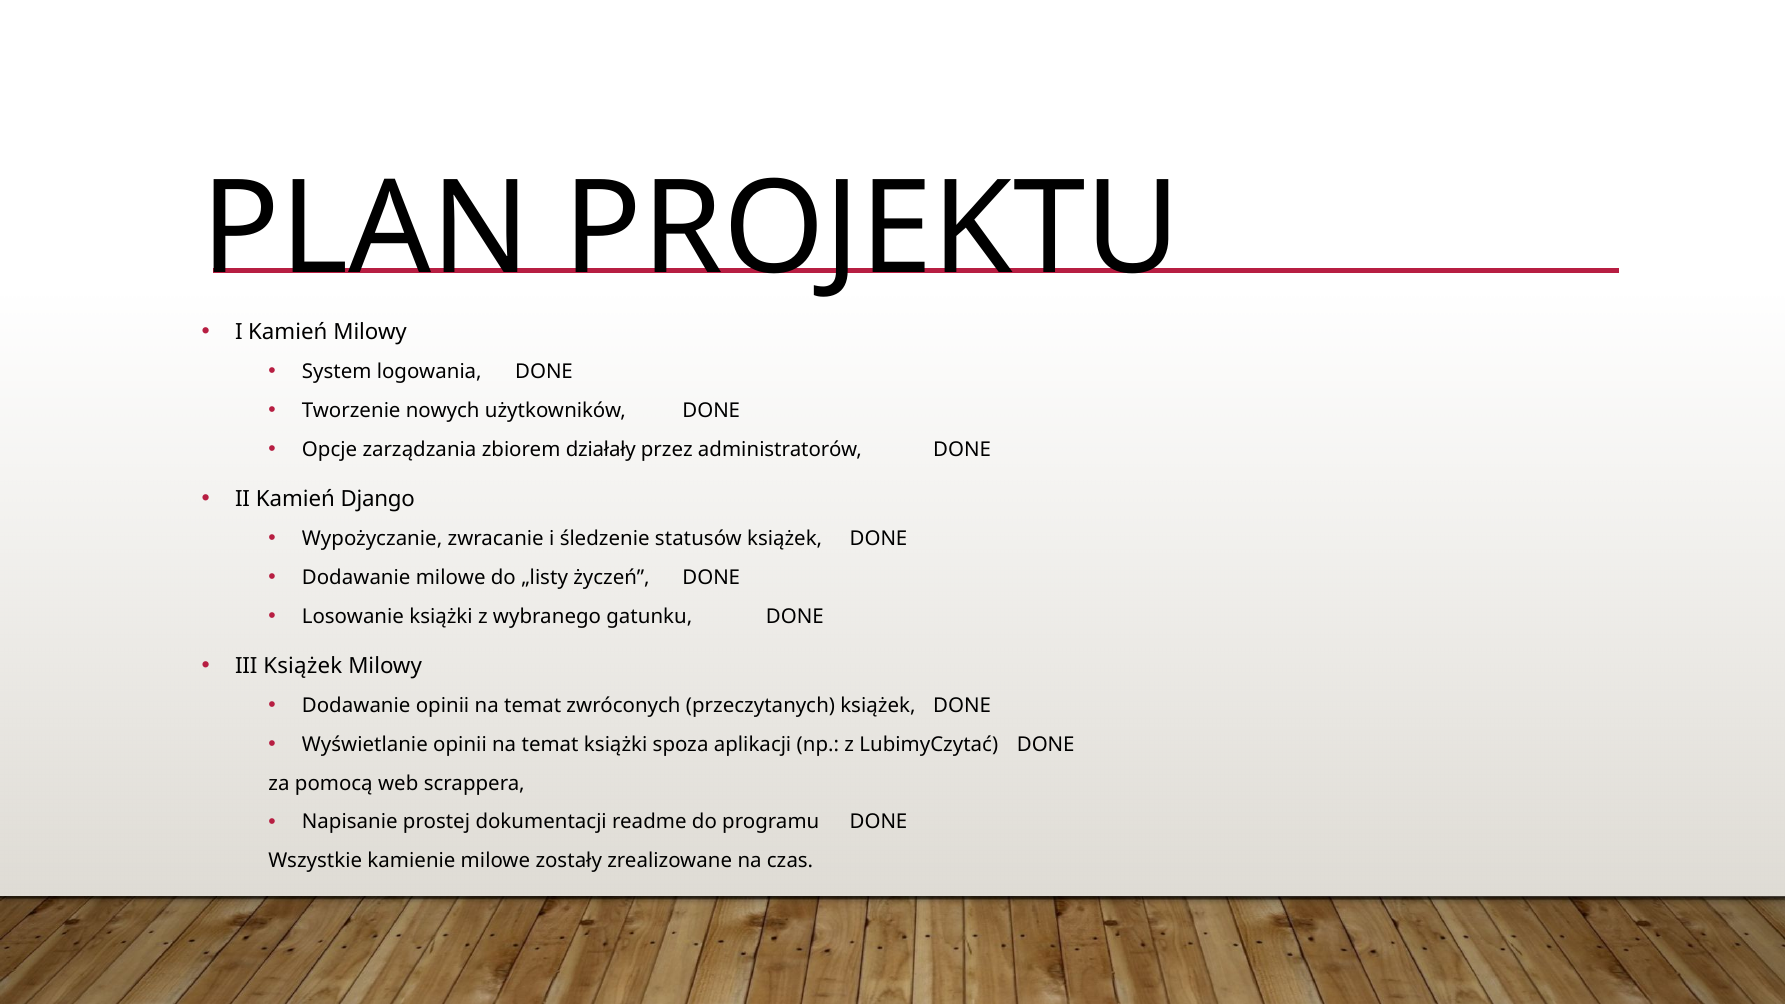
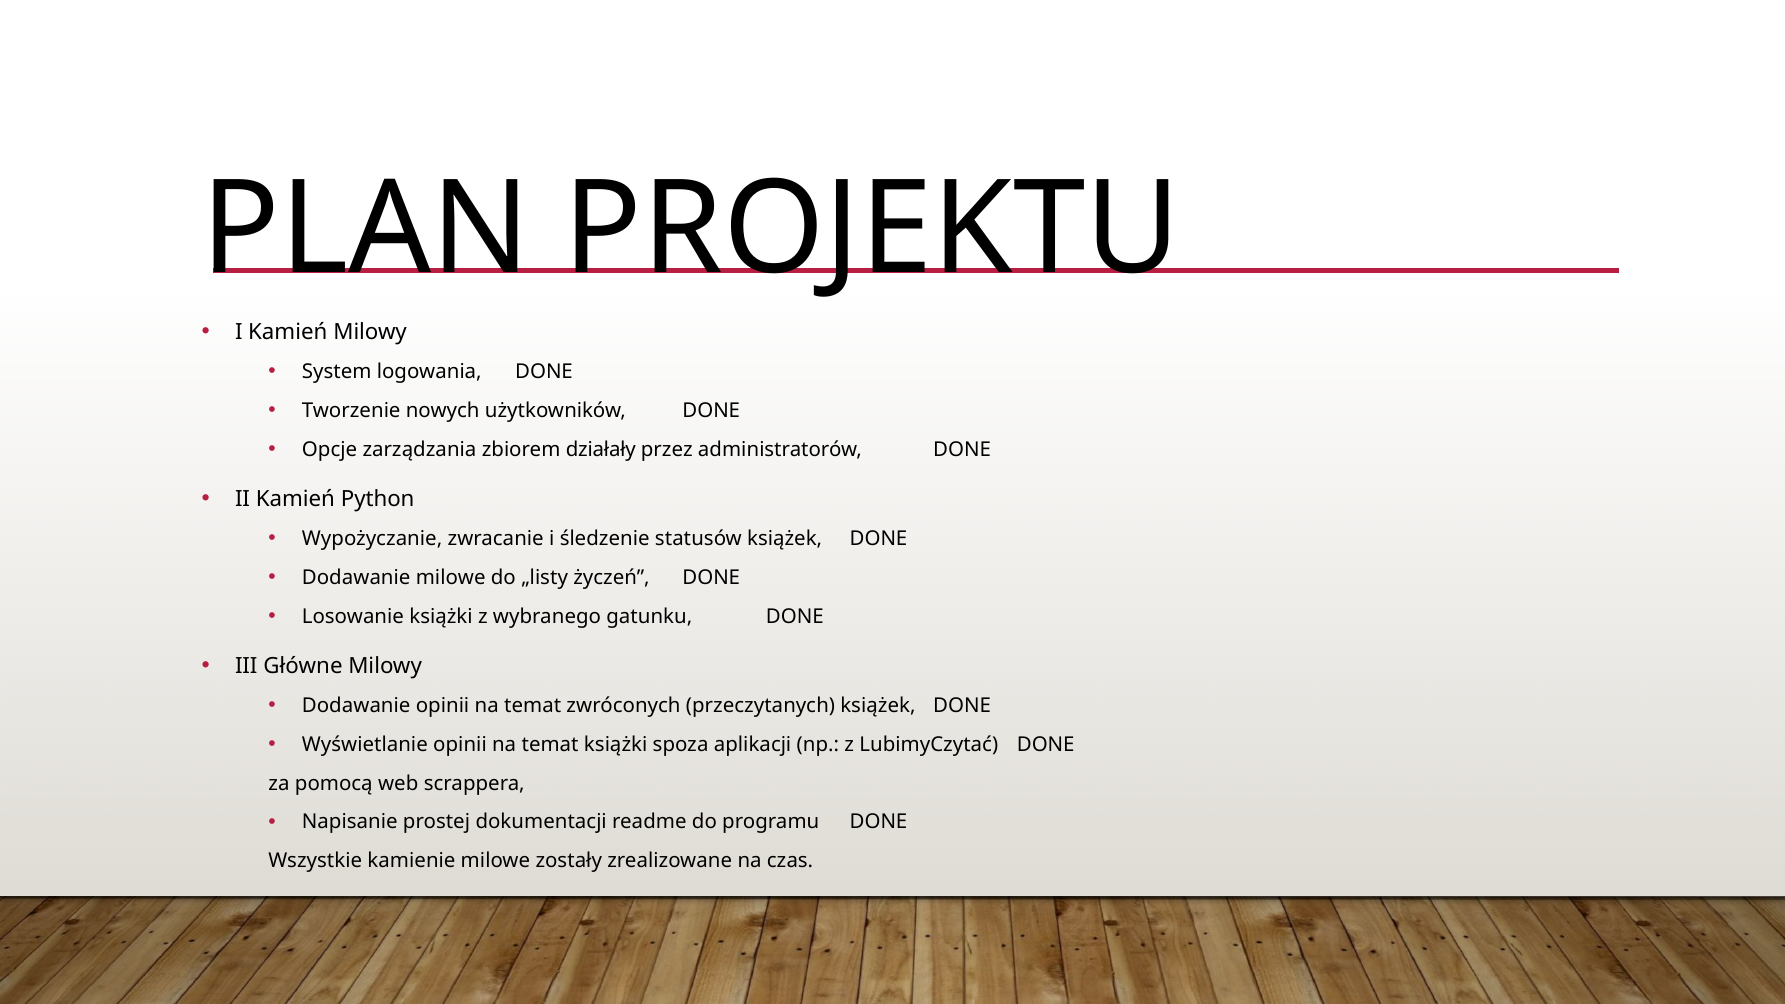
Django: Django -> Python (378, 499)
III Książek: Książek -> Główne (303, 666)
